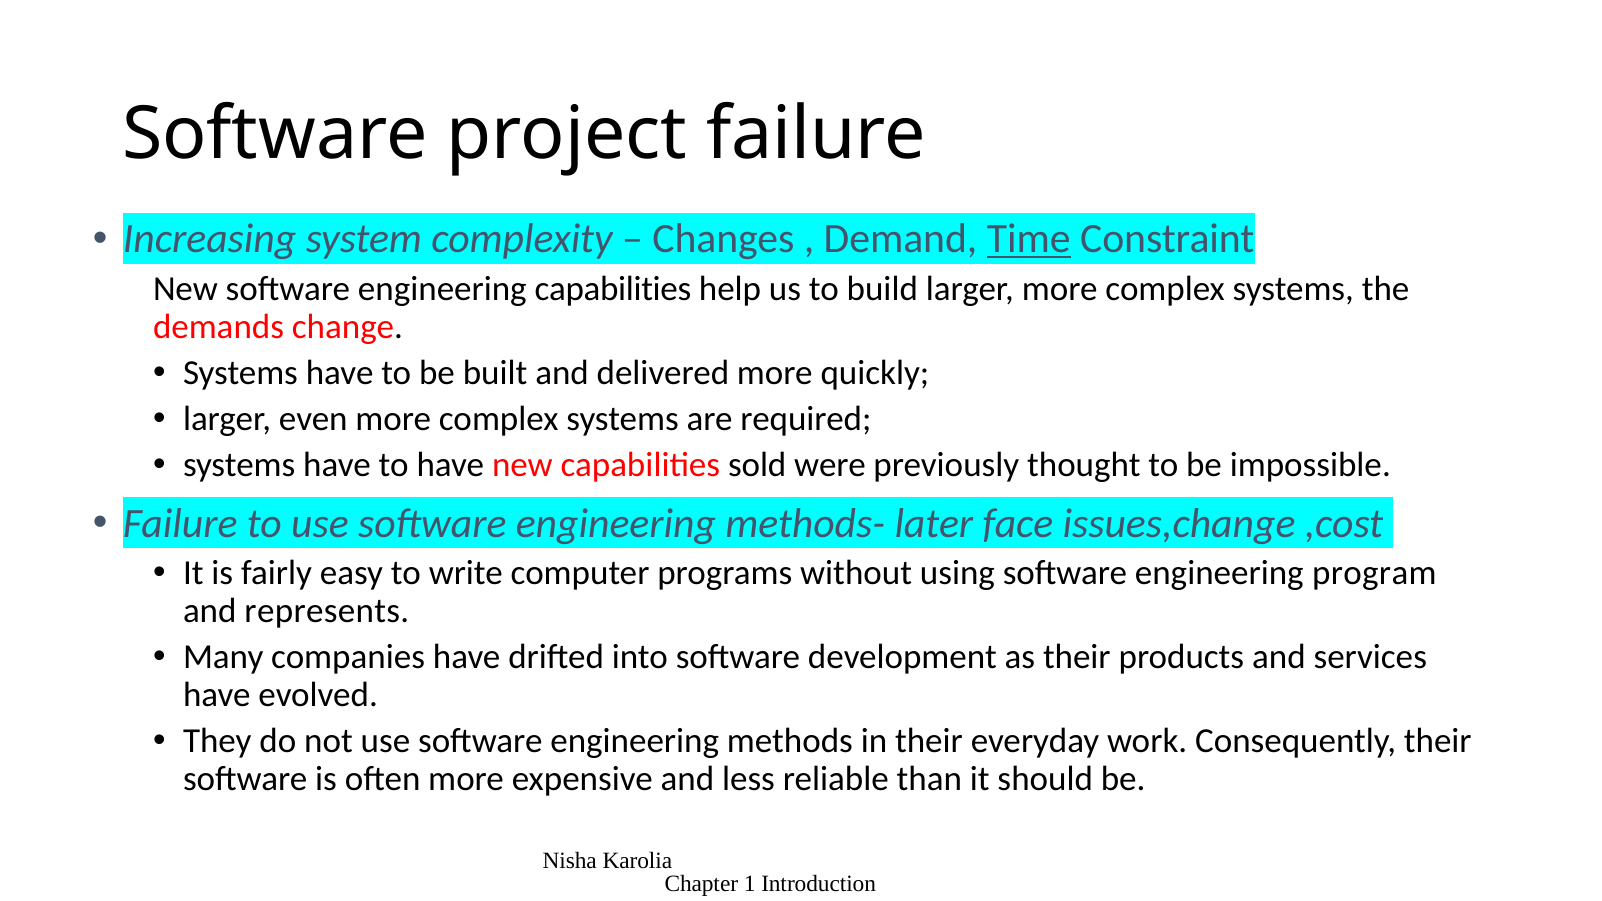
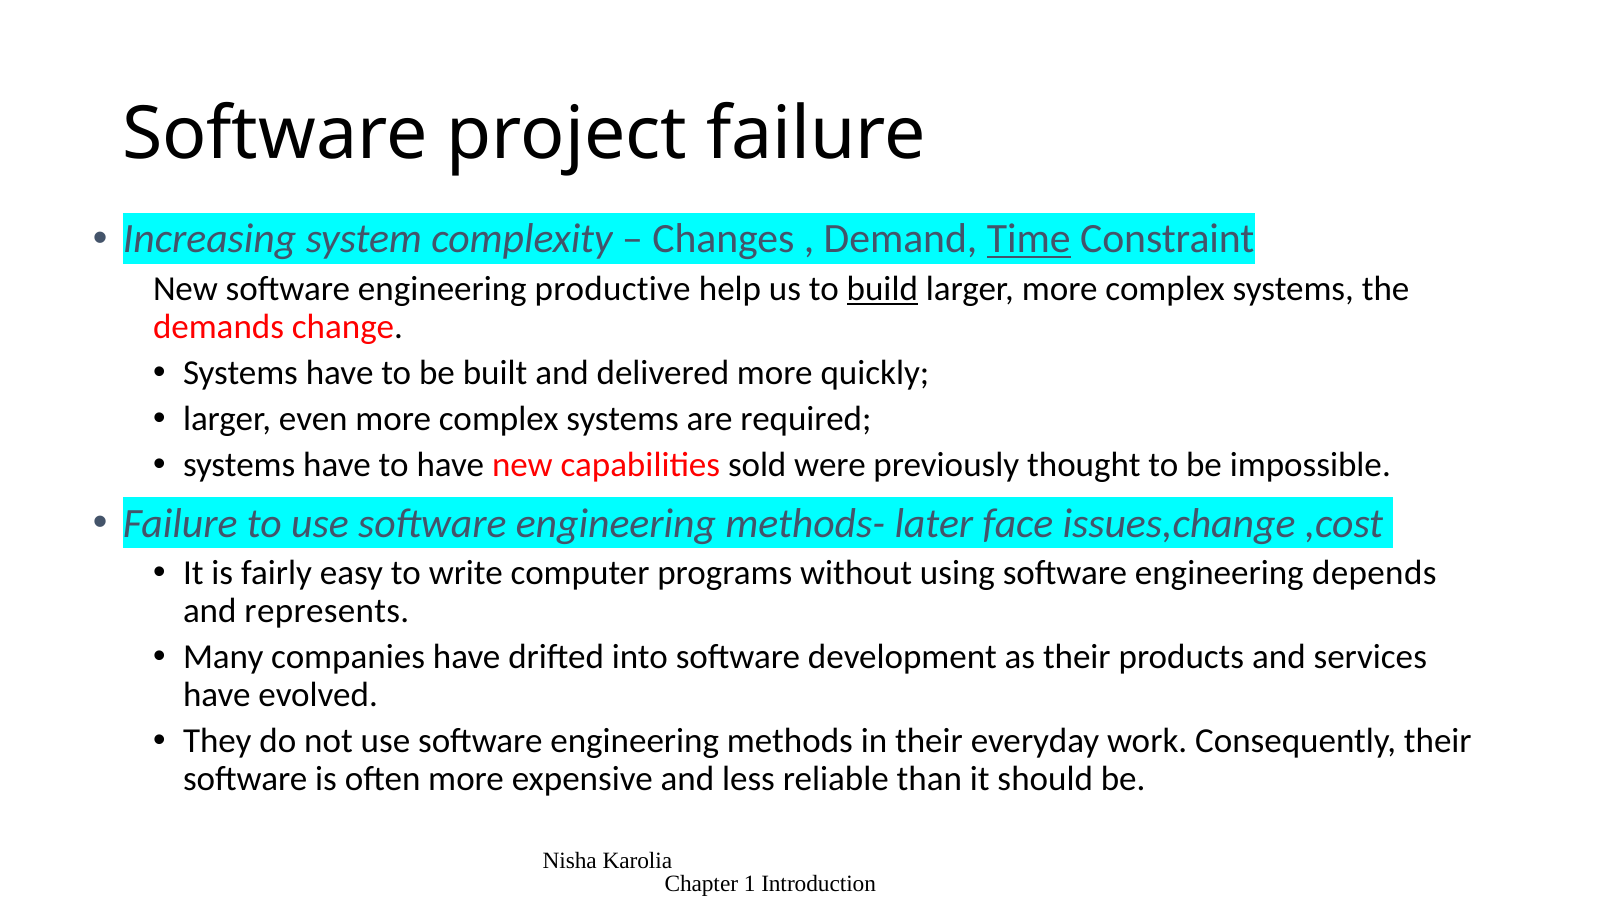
engineering capabilities: capabilities -> productive (613, 289)
build underline: none -> present (882, 289)
program: program -> depends (1374, 573)
